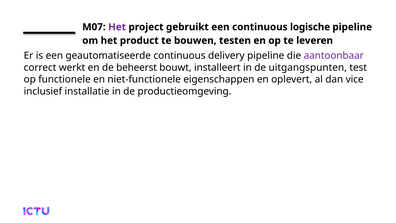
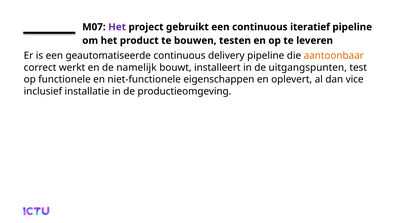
logische: logische -> iteratief (310, 27)
aantoonbaar colour: purple -> orange (334, 56)
beheerst: beheerst -> namelijk (136, 67)
